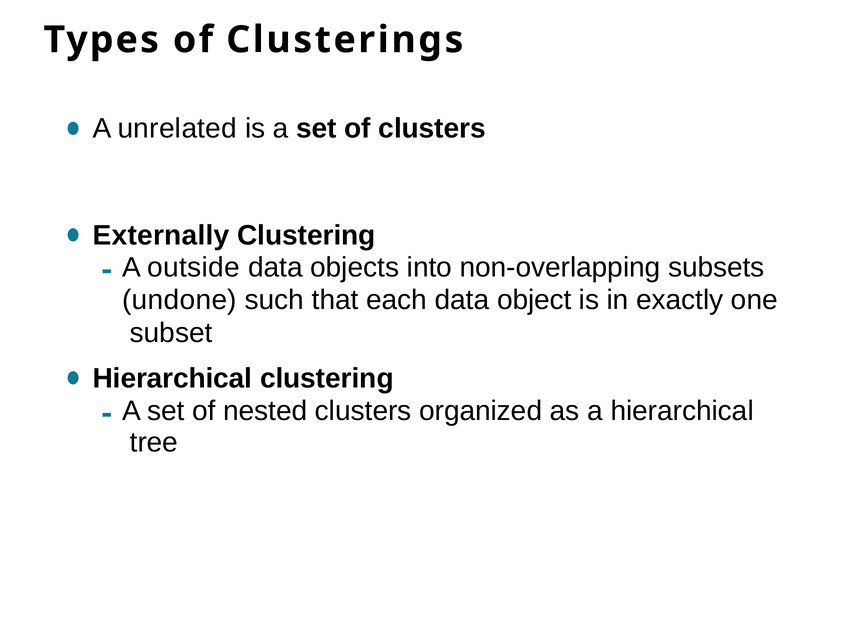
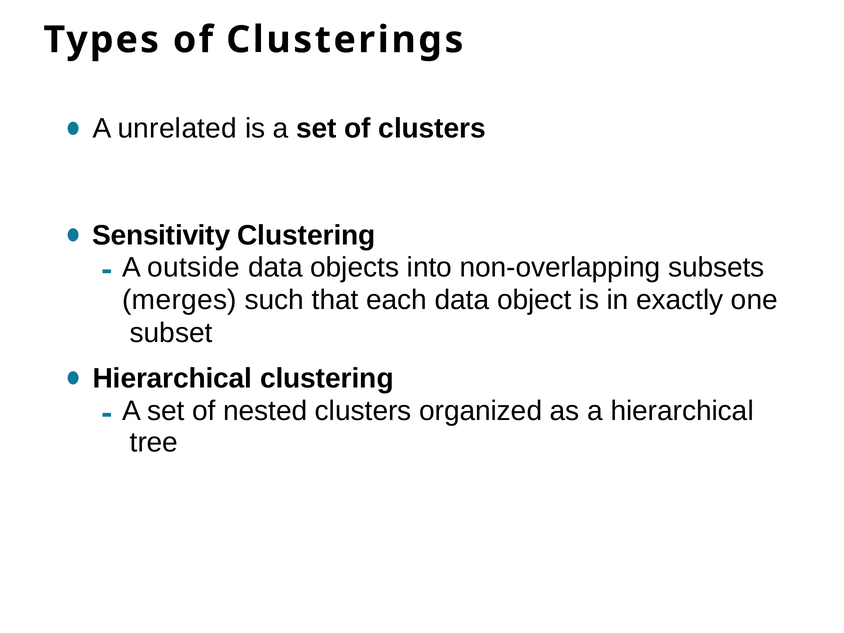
Externally: Externally -> Sensitivity (161, 235)
undone: undone -> merges (180, 300)
